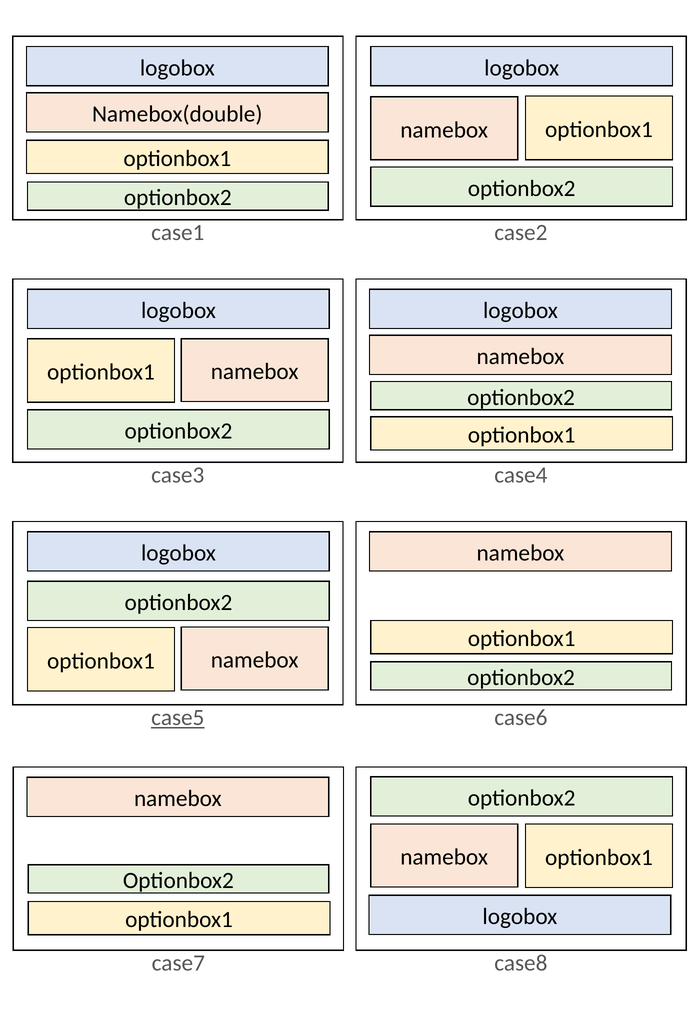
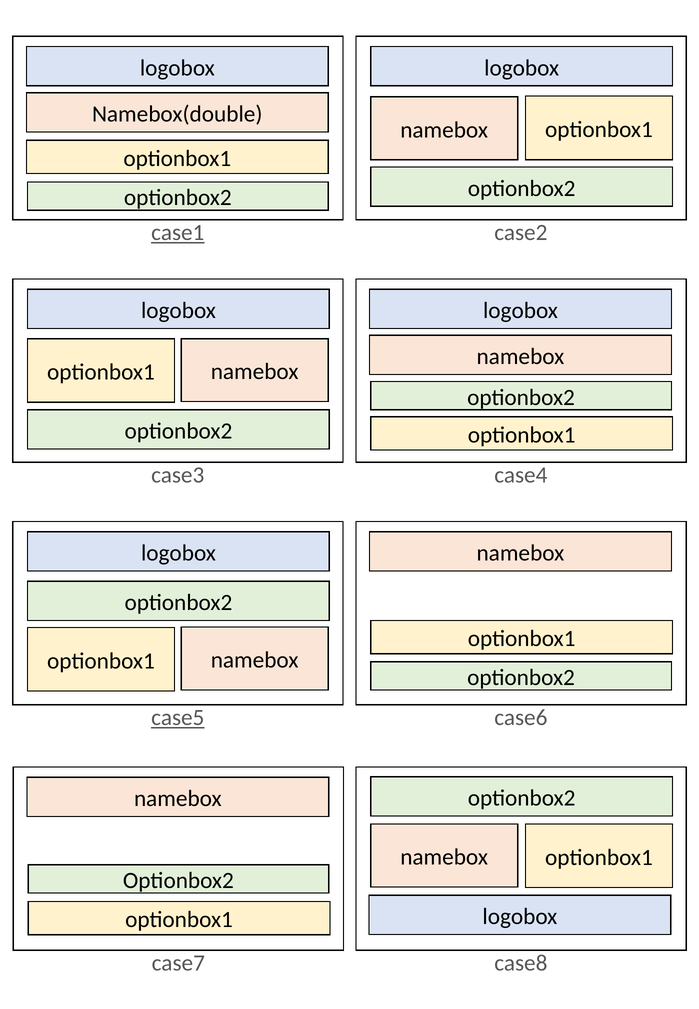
case1 underline: none -> present (178, 233)
